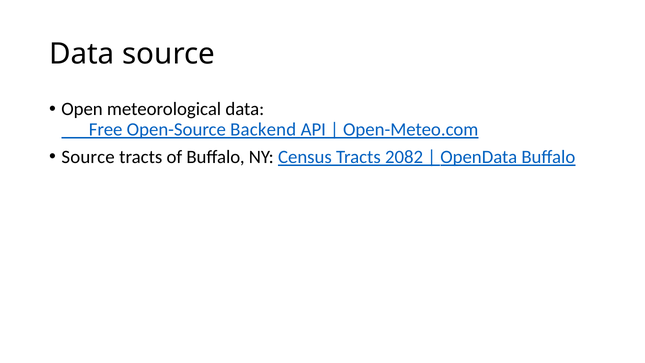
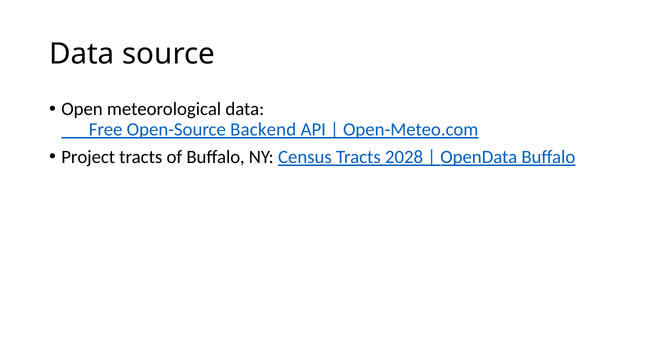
Source: Source -> Project (88, 157)
2082: 2082 -> 2028 (404, 157)
